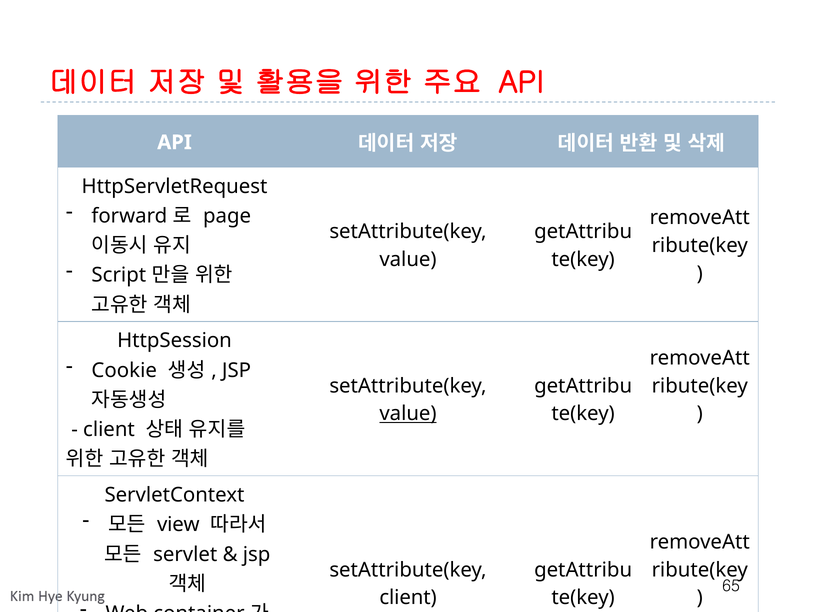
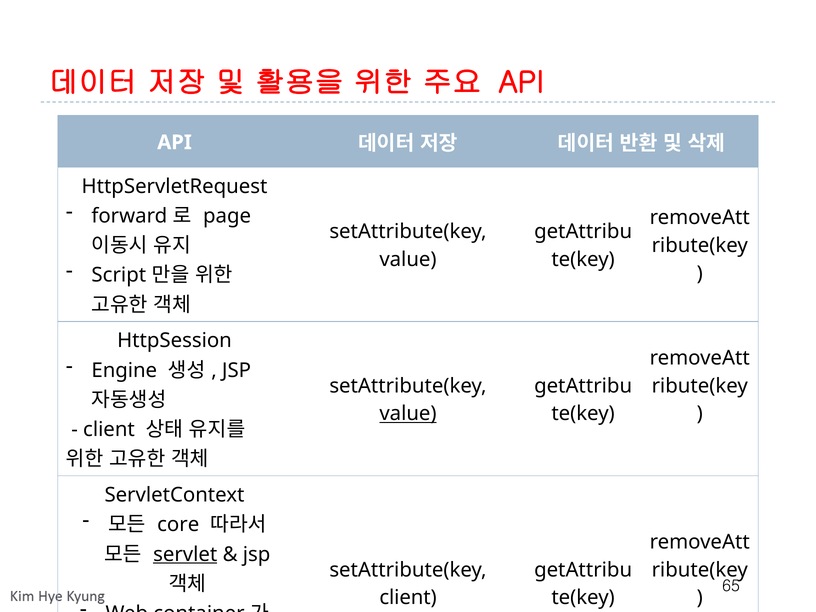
Cookie: Cookie -> Engine (124, 370)
view: view -> core (178, 525)
servlet underline: none -> present (185, 554)
